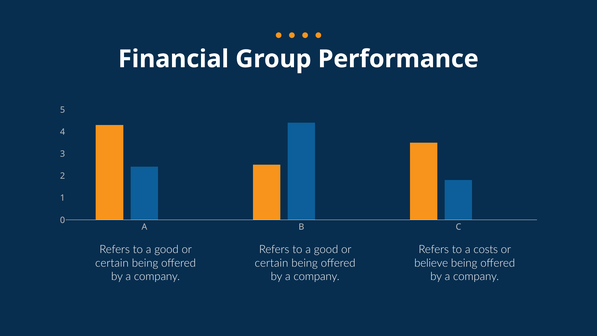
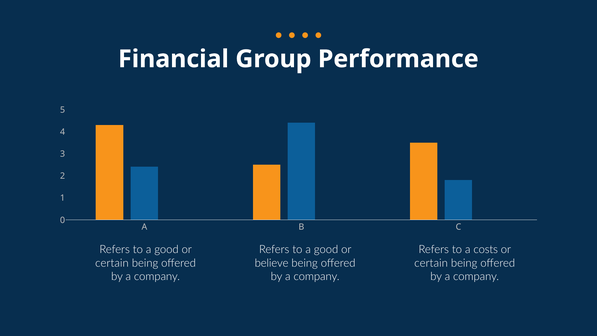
certain: certain -> believe (272, 263)
believe: believe -> certain (431, 263)
